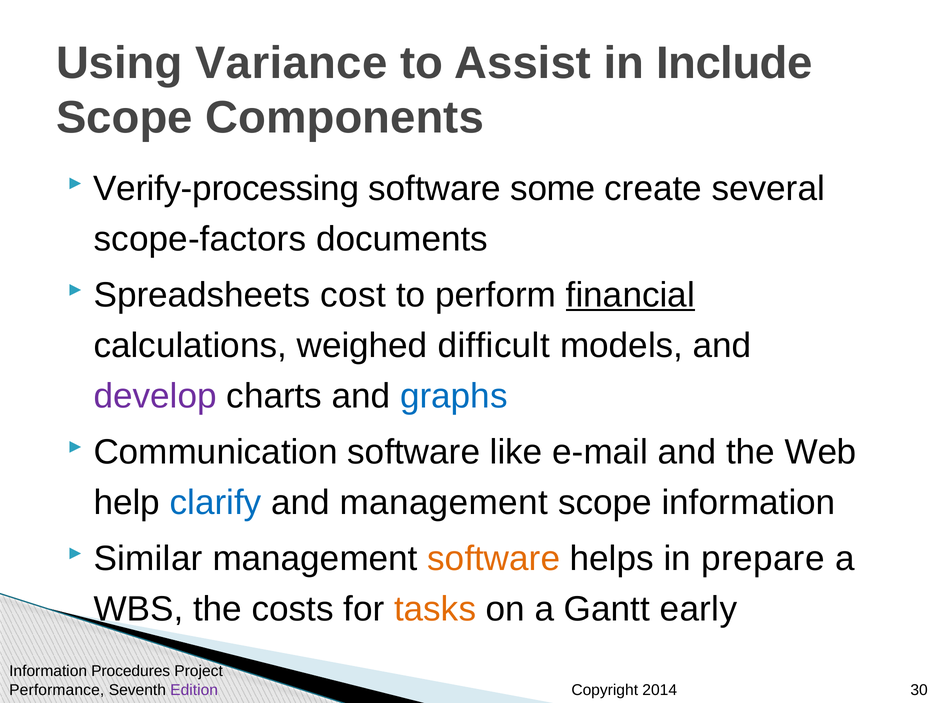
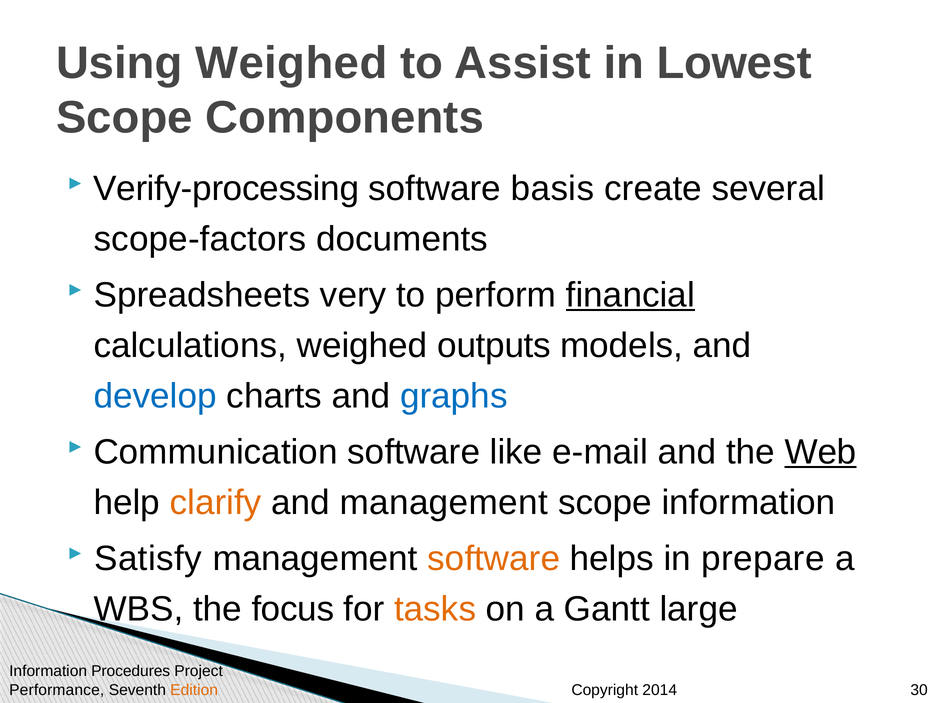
Using Variance: Variance -> Weighed (291, 63)
Include: Include -> Lowest (734, 63)
some: some -> basis (552, 188)
cost: cost -> very (353, 295)
difficult: difficult -> outputs (494, 345)
develop colour: purple -> blue (155, 396)
Web underline: none -> present (821, 452)
clarify colour: blue -> orange (216, 502)
Similar: Similar -> Satisfy (148, 558)
costs: costs -> focus (293, 609)
early: early -> large (699, 609)
Edition colour: purple -> orange (194, 690)
